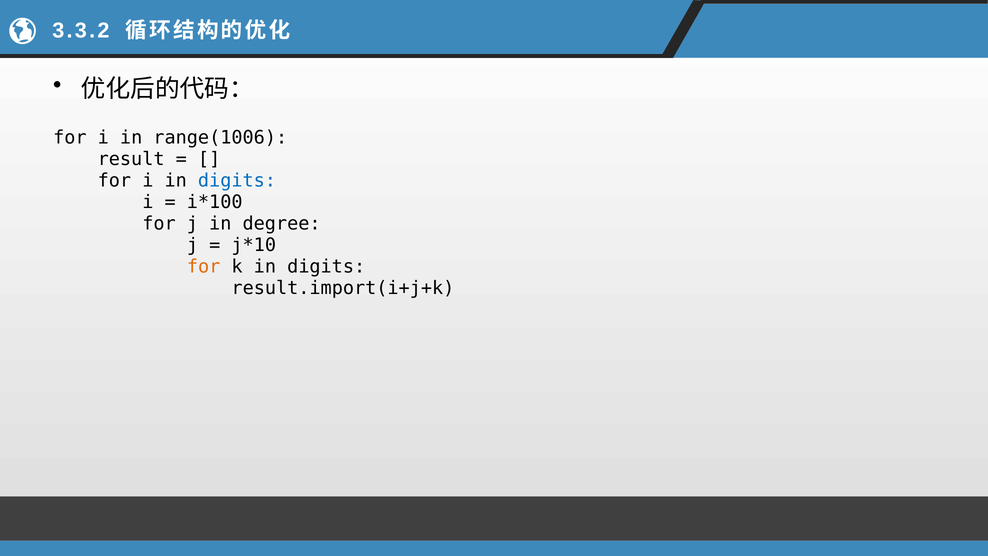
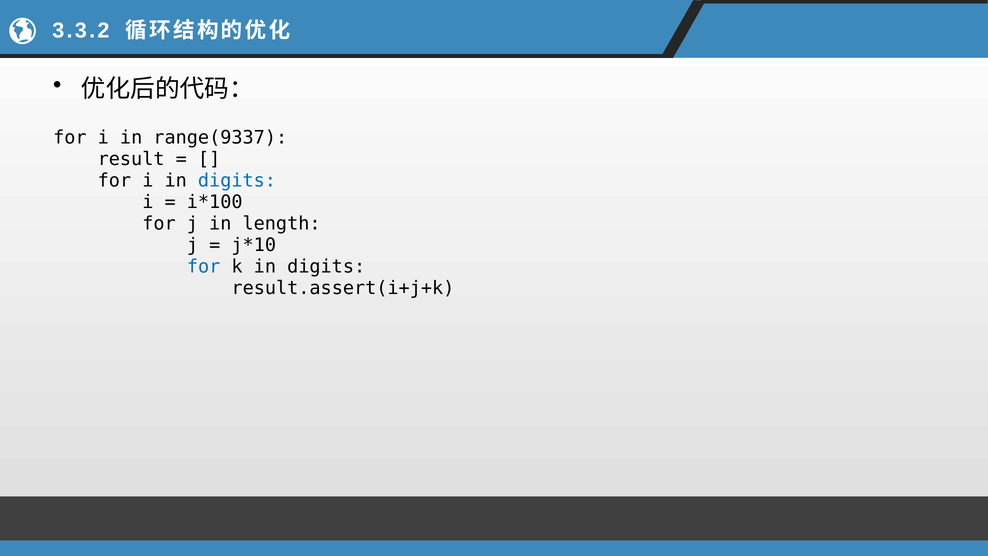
range(1006: range(1006 -> range(9337 (220, 138)
degree: degree -> length (282, 224)
for colour: orange -> blue (204, 267)
result.import(i+j+k: result.import(i+j+k -> result.assert(i+j+k (343, 288)
